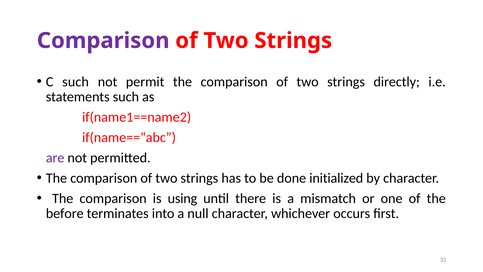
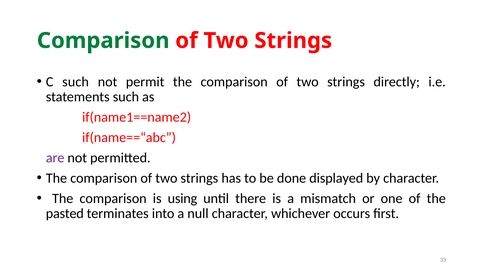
Comparison colour: purple -> green (103, 41)
initialized: initialized -> displayed (336, 178)
before: before -> pasted (65, 213)
